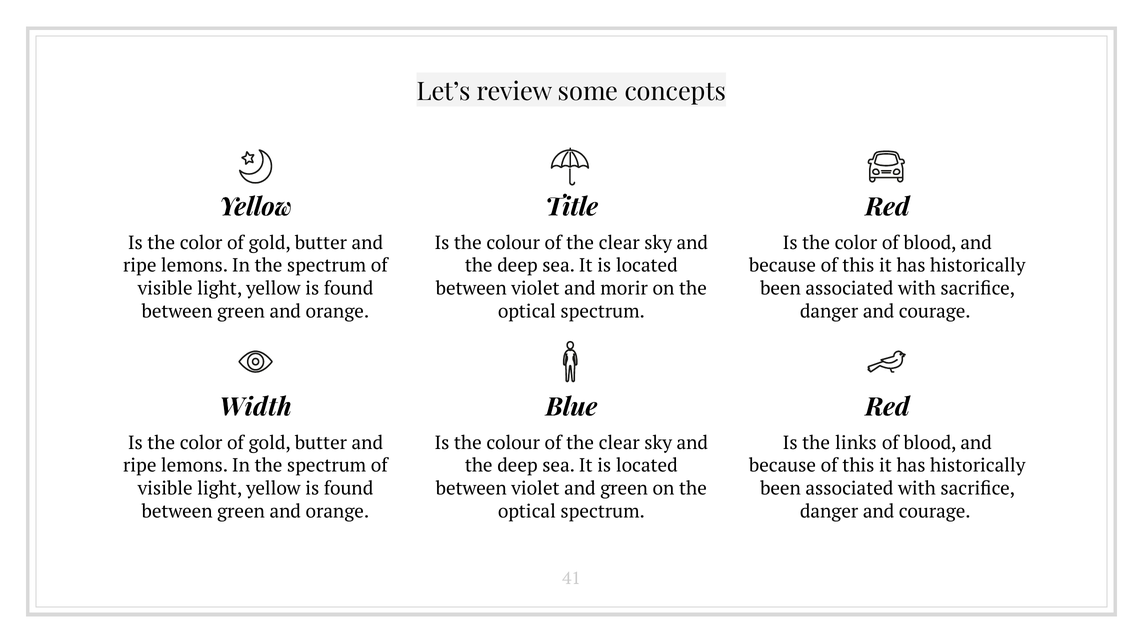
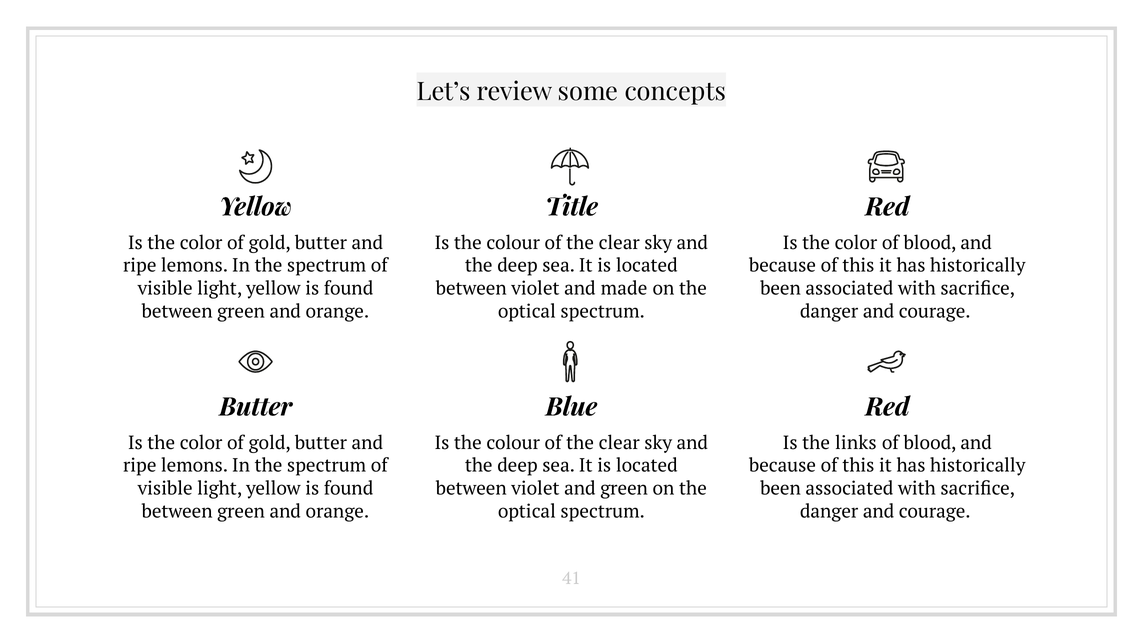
morir: morir -> made (624, 289)
Width: Width -> Butter (256, 407)
